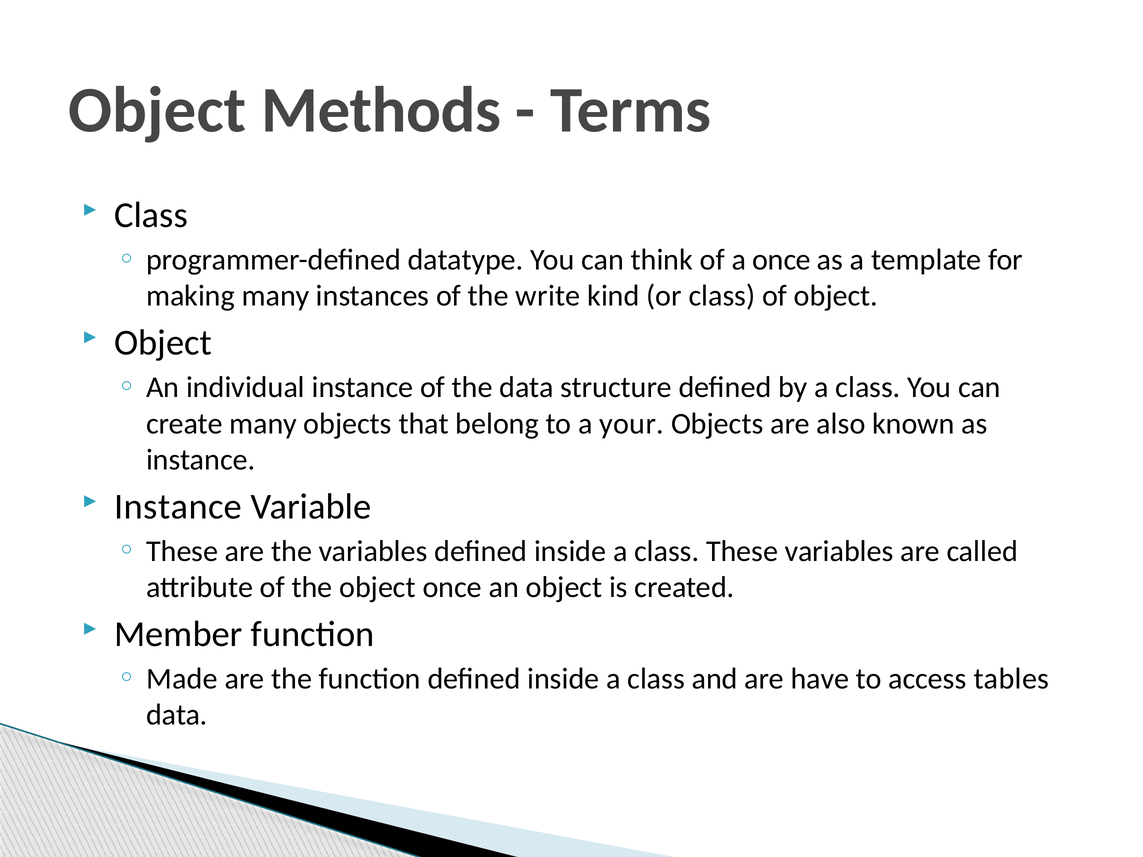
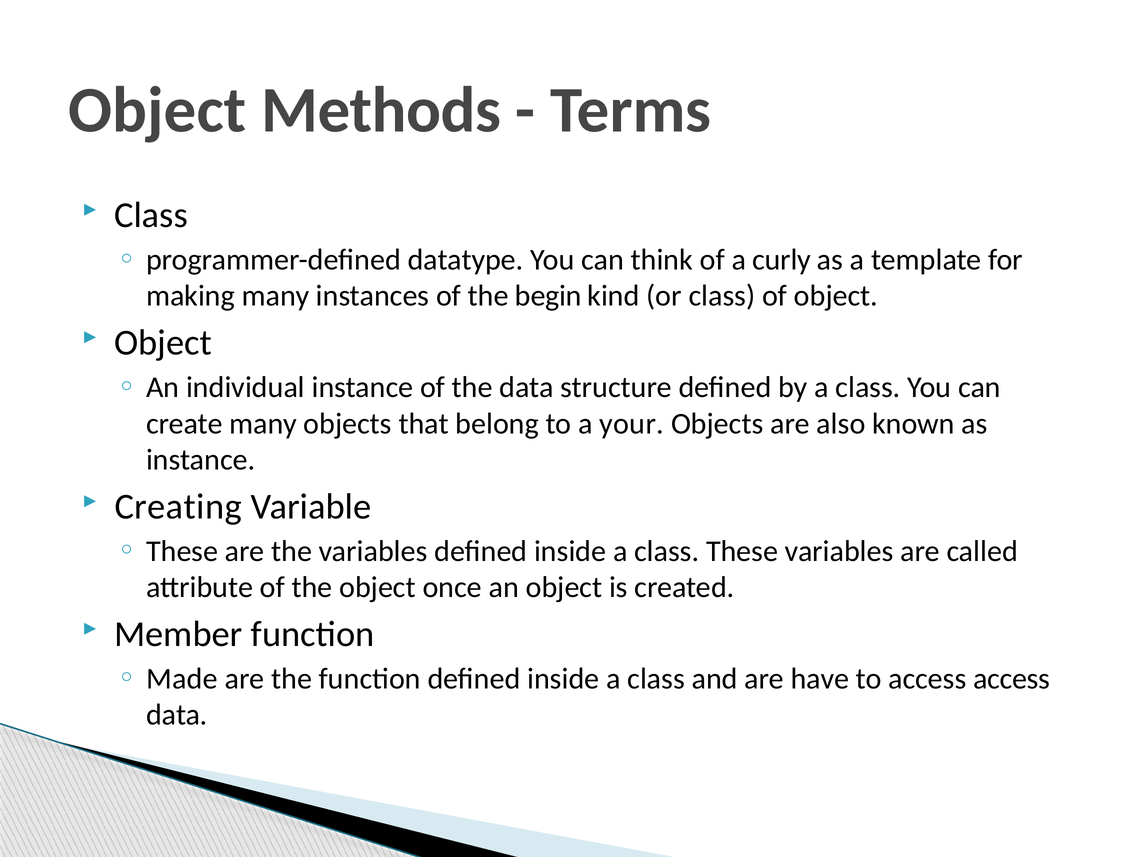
a once: once -> curly (782, 260)
write: write -> begin (548, 296)
Instance: Instance -> Creating (178, 507)
access tables: tables -> access (1012, 679)
